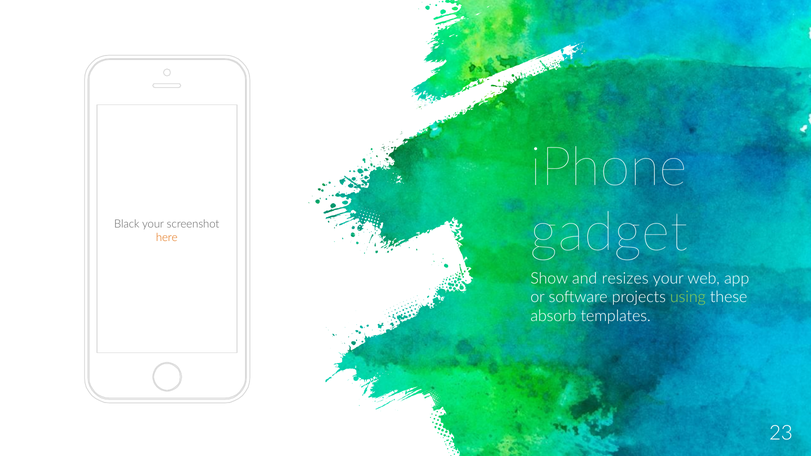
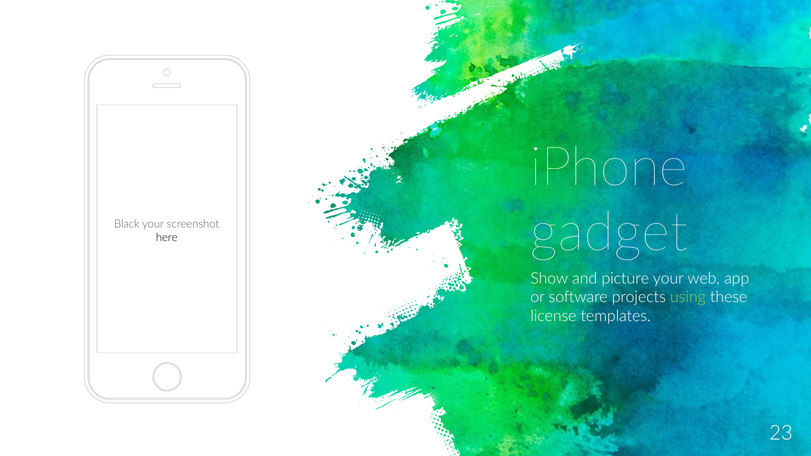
here colour: orange -> black (167, 238)
resizes: resizes -> picture (625, 278)
absorb: absorb -> license (553, 316)
